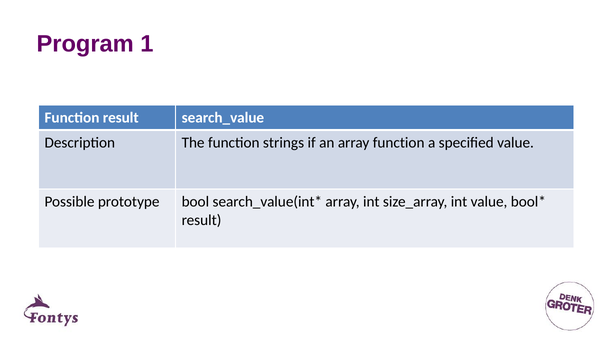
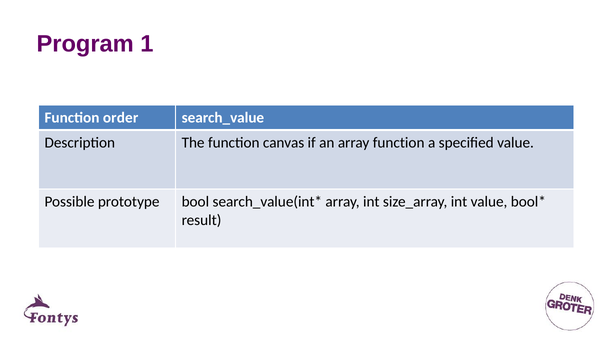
Function result: result -> order (121, 118)
strings: strings -> canvas (284, 142)
